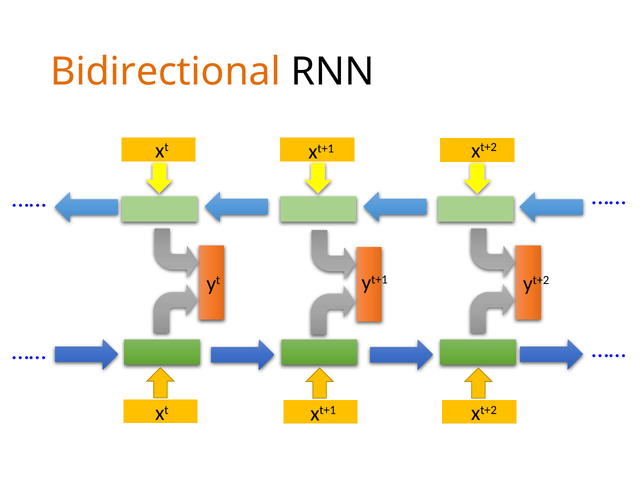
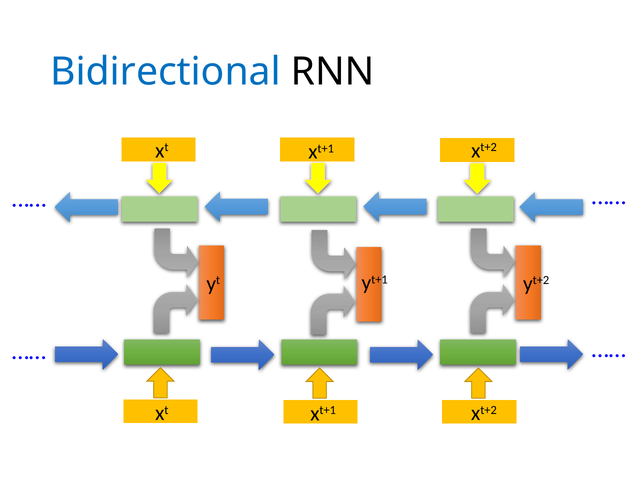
Bidirectional colour: orange -> blue (166, 72)
